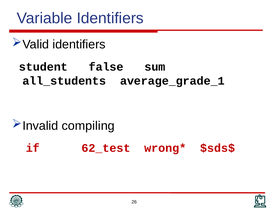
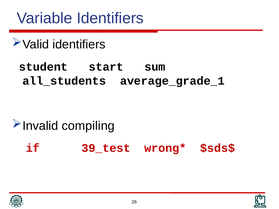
false: false -> start (106, 67)
62_test: 62_test -> 39_test (106, 148)
